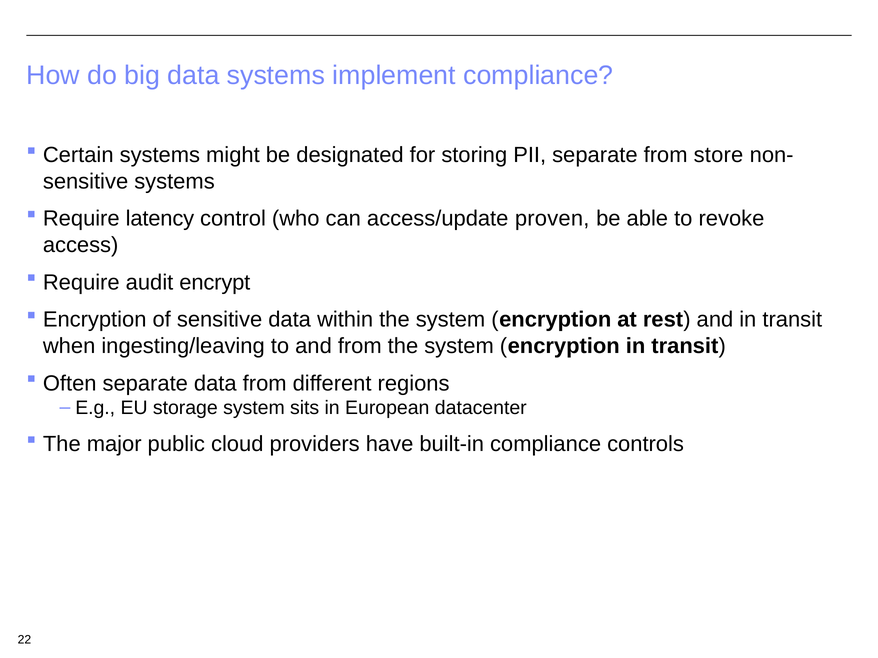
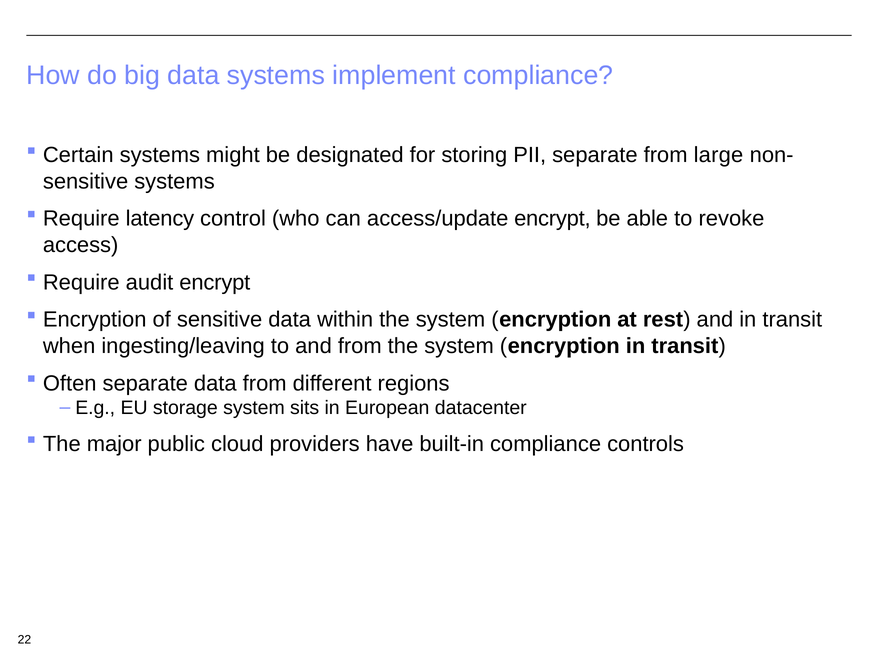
store: store -> large (718, 155)
access/update proven: proven -> encrypt (552, 219)
